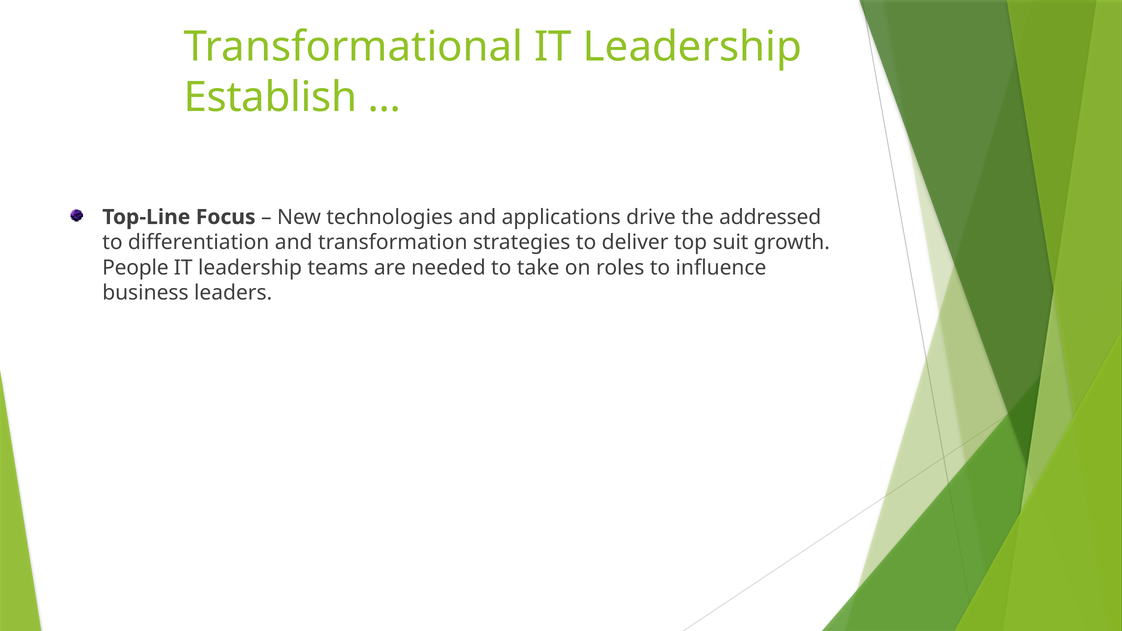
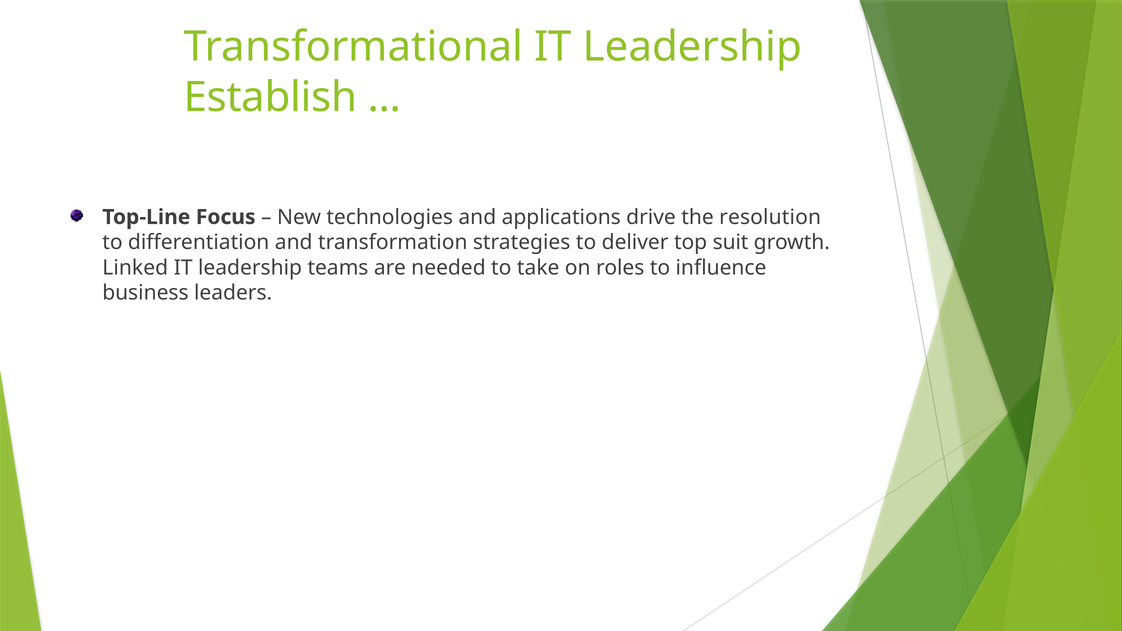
addressed: addressed -> resolution (770, 217)
People: People -> Linked (135, 268)
